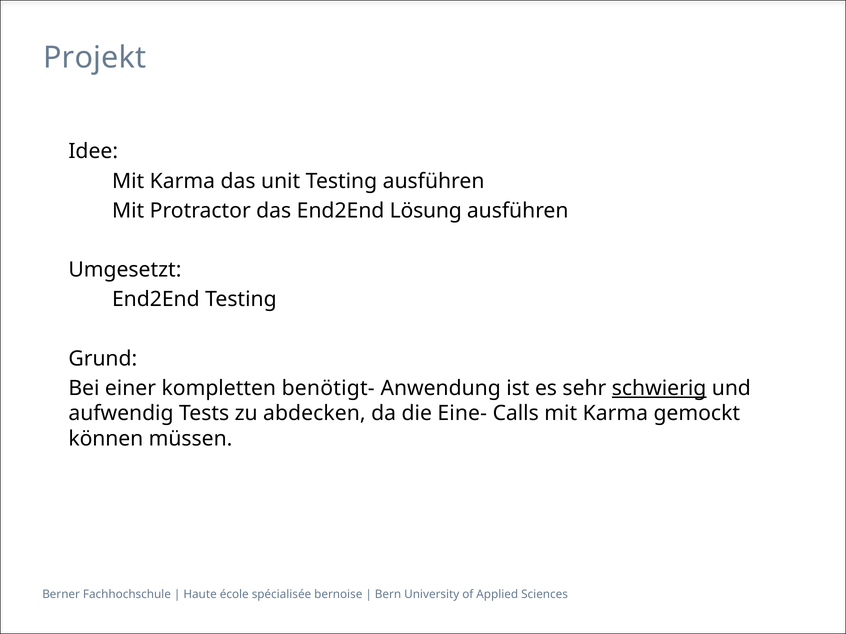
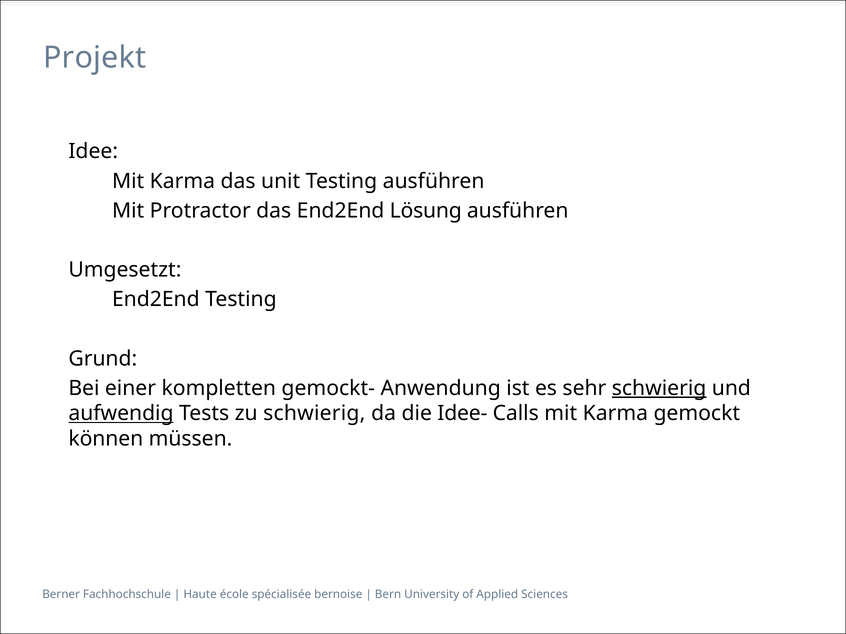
benötigt-: benötigt- -> gemockt- (328, 388)
aufwendig underline: none -> present (121, 414)
zu abdecken: abdecken -> schwierig (314, 414)
Eine-: Eine- -> Idee- (462, 414)
